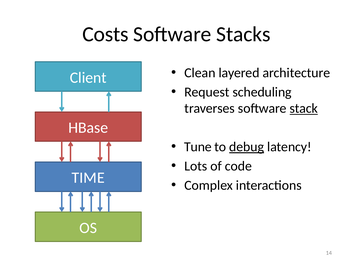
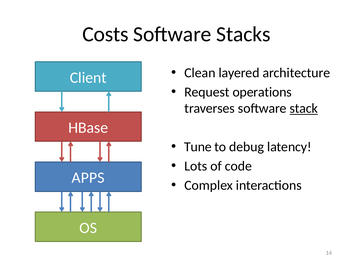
scheduling: scheduling -> operations (262, 92)
debug underline: present -> none (247, 147)
TIME: TIME -> APPS (88, 178)
